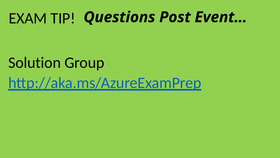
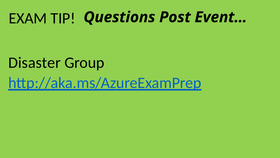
Solution: Solution -> Disaster (35, 63)
